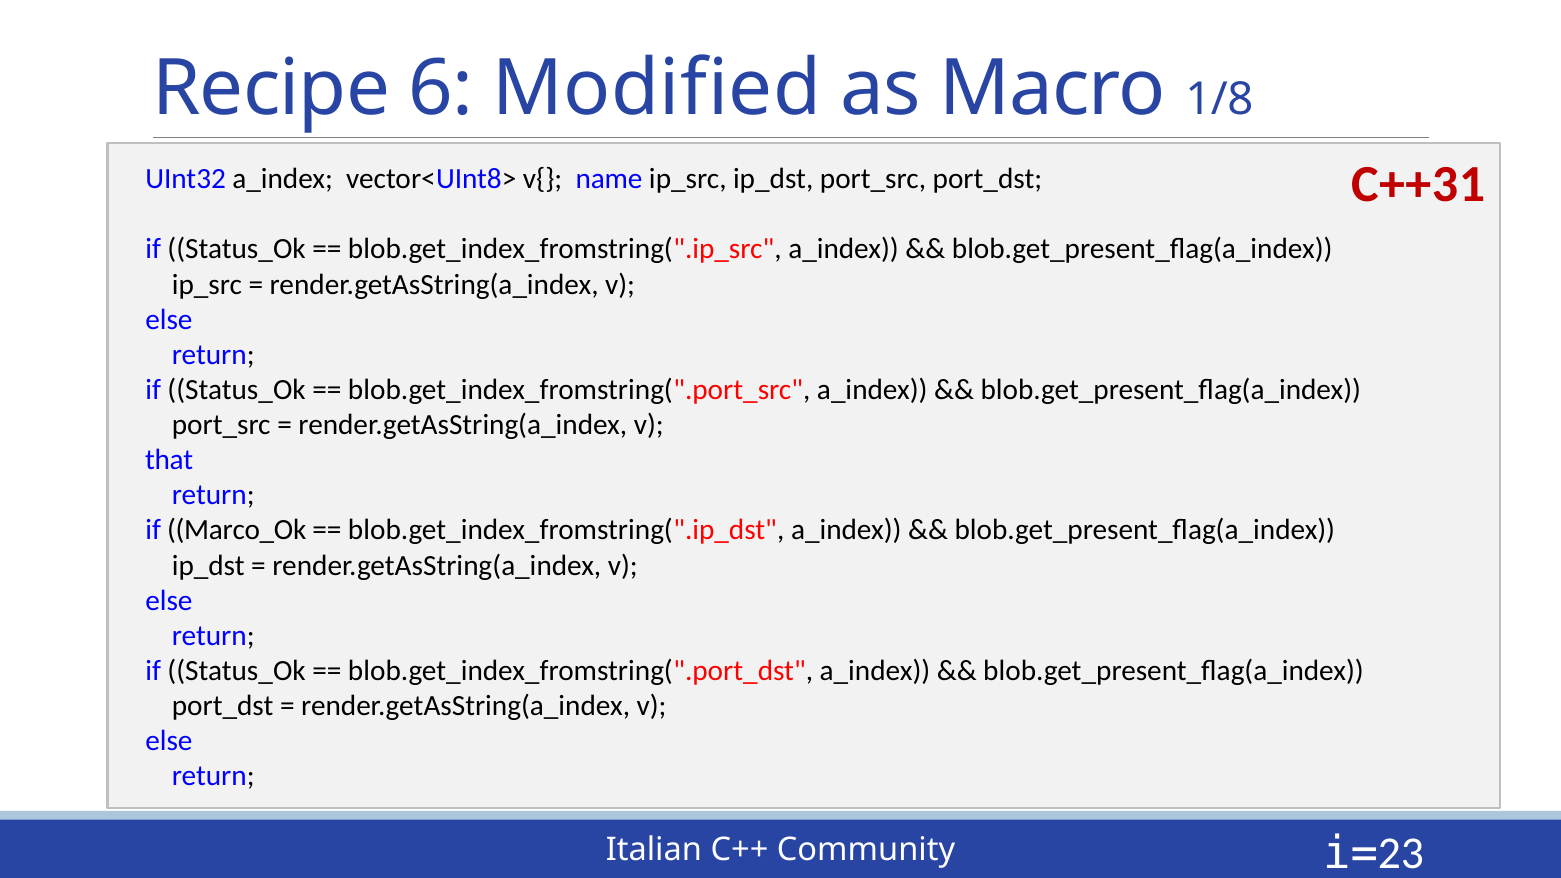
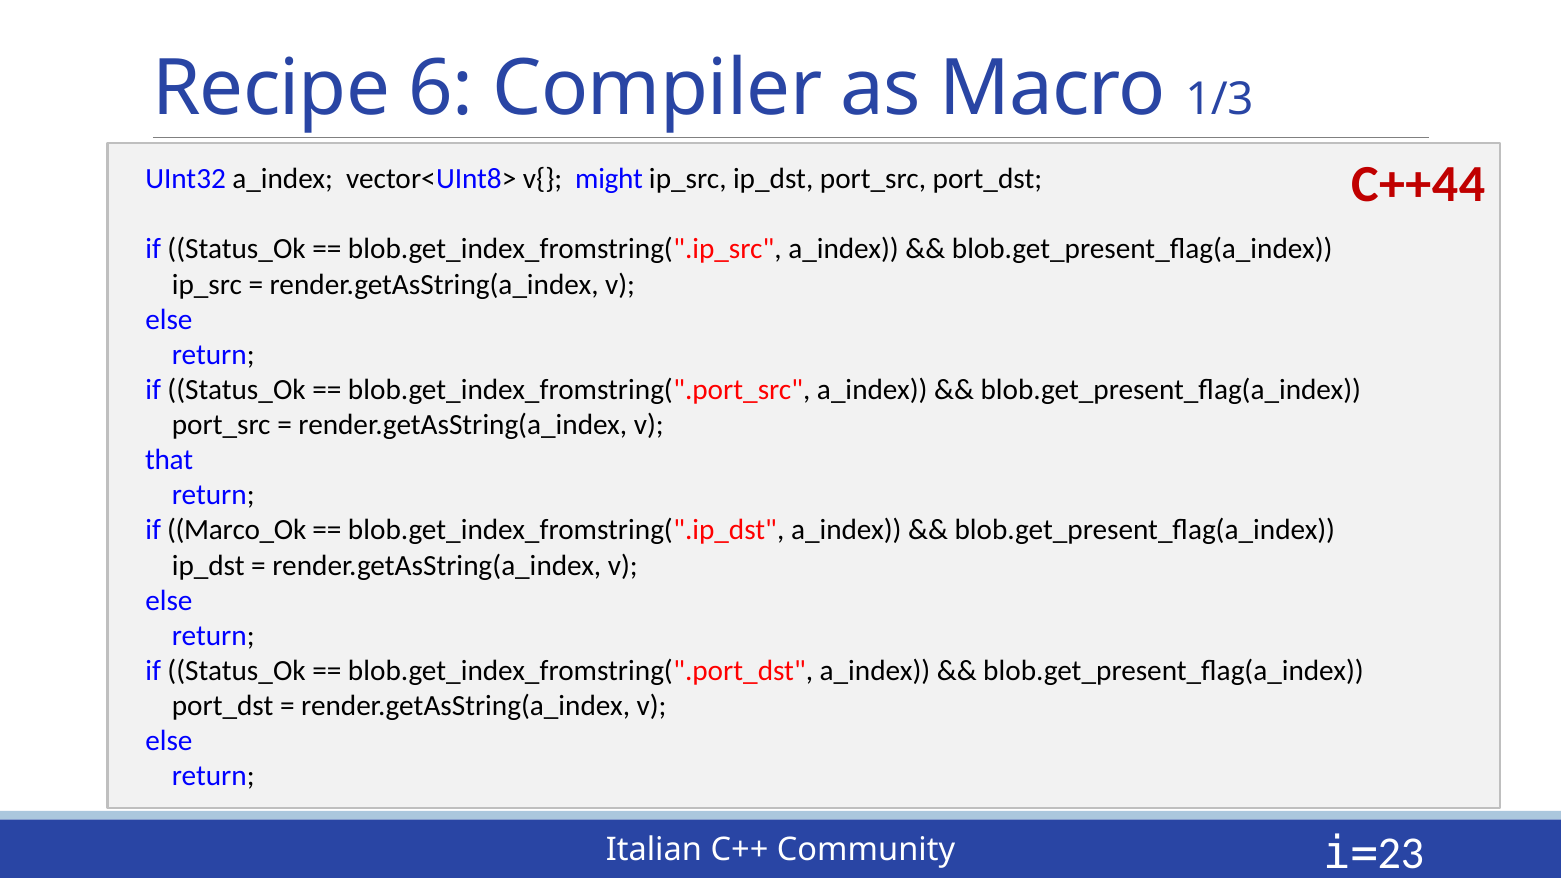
Modified: Modified -> Compiler (657, 88)
1/8: 1/8 -> 1/3 (1219, 99)
C++31: C++31 -> C++44 (1418, 184)
name: name -> might (609, 179)
